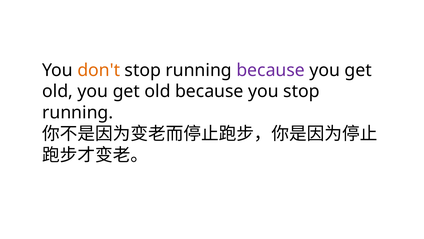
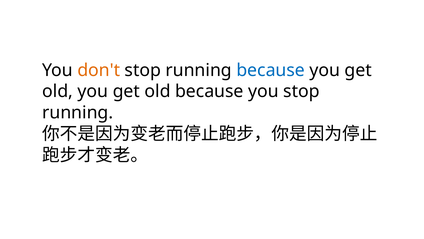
because colour: purple -> blue (271, 70)
